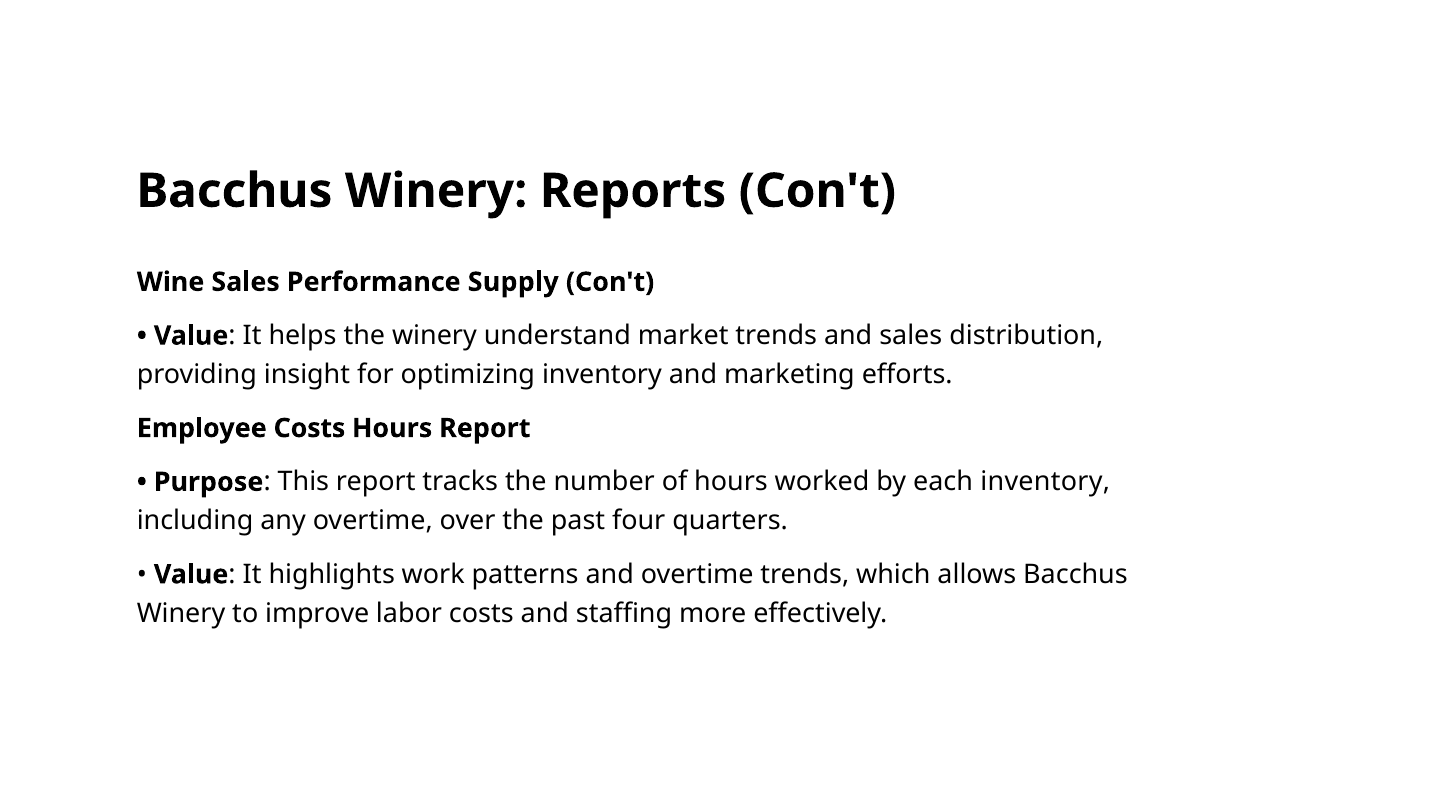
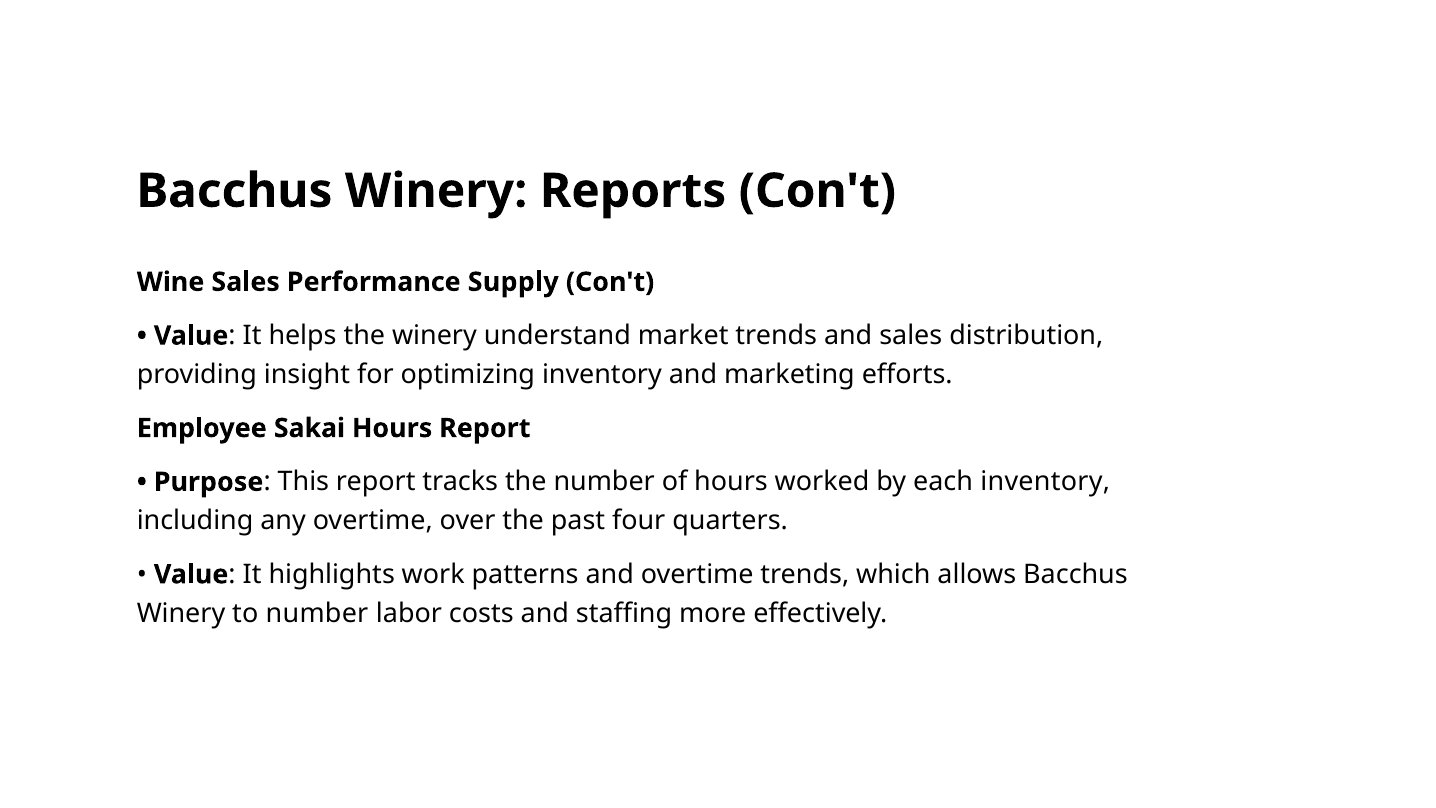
Employee Costs: Costs -> Sakai (309, 428)
to improve: improve -> number (317, 613)
